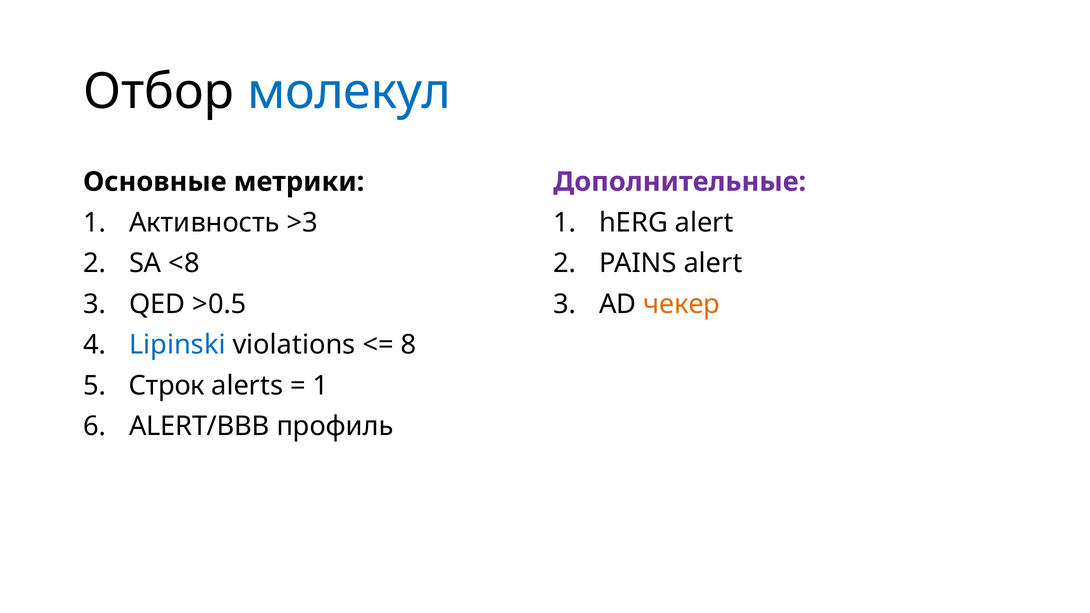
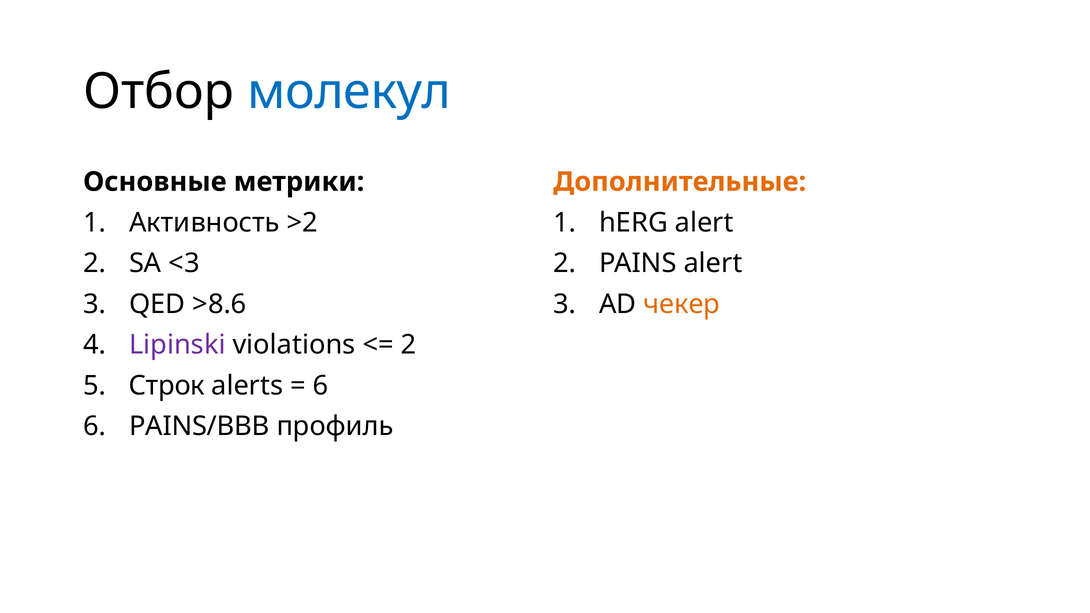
Дополнительные colour: purple -> orange (680, 182)
>3: >3 -> >2 (302, 223)
<8: <8 -> <3 (184, 263)
>0.5: >0.5 -> >8.6 (219, 304)
Lipinski colour: blue -> purple (177, 345)
8: 8 -> 2 (409, 345)
1: 1 -> 6 (321, 386)
ALERT/BBB: ALERT/BBB -> PAINS/BBB (199, 427)
